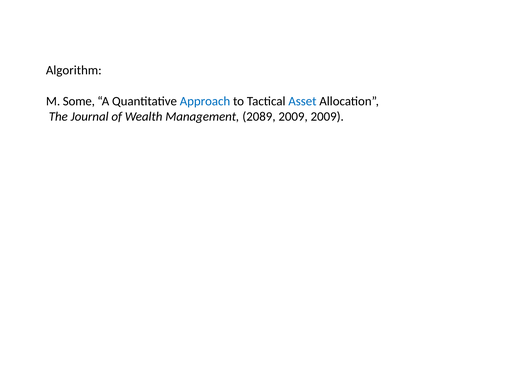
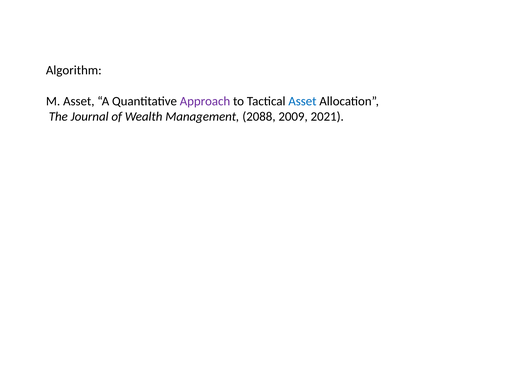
M Some: Some -> Asset (79, 101)
Approach colour: blue -> purple (205, 101)
2089: 2089 -> 2088 (259, 116)
2009 2009: 2009 -> 2021 (327, 116)
